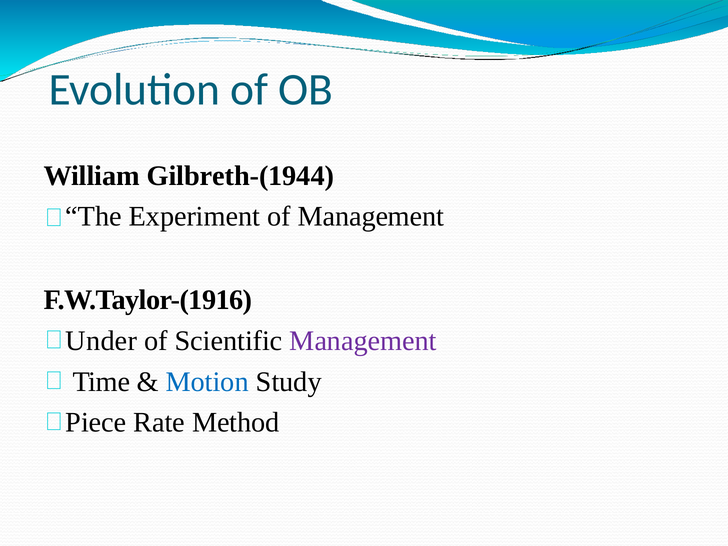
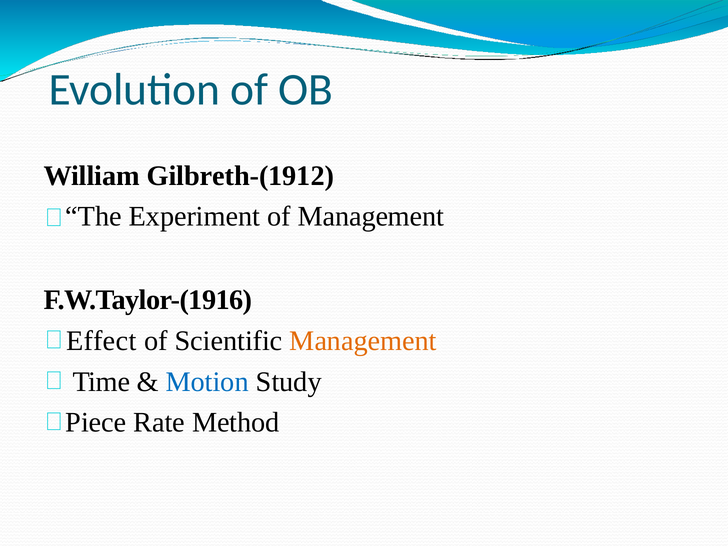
Gilbreth-(1944: Gilbreth-(1944 -> Gilbreth-(1912 (240, 176)
Under: Under -> Effect (101, 341)
Management colour: purple -> orange (363, 341)
